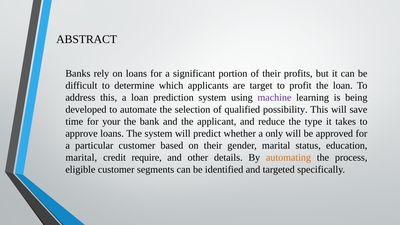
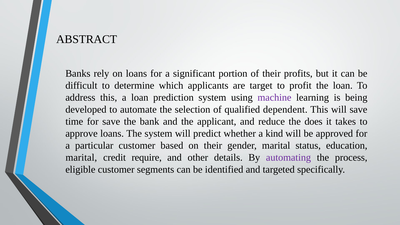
possibility: possibility -> dependent (285, 110)
for your: your -> save (111, 122)
type: type -> does (314, 122)
only: only -> kind (274, 134)
automating colour: orange -> purple (288, 158)
